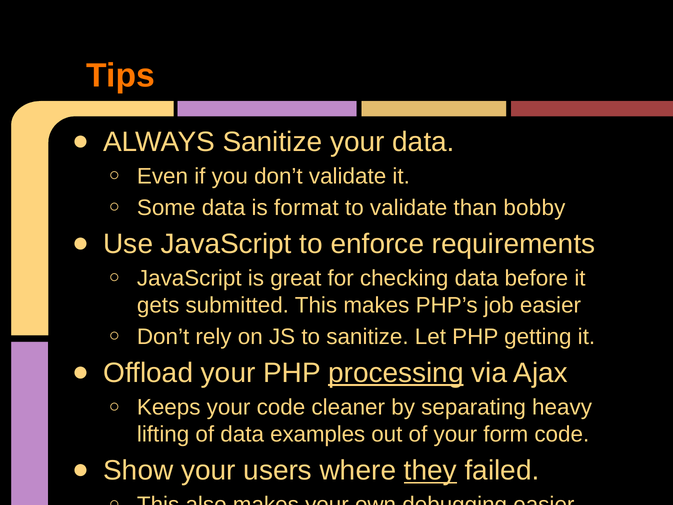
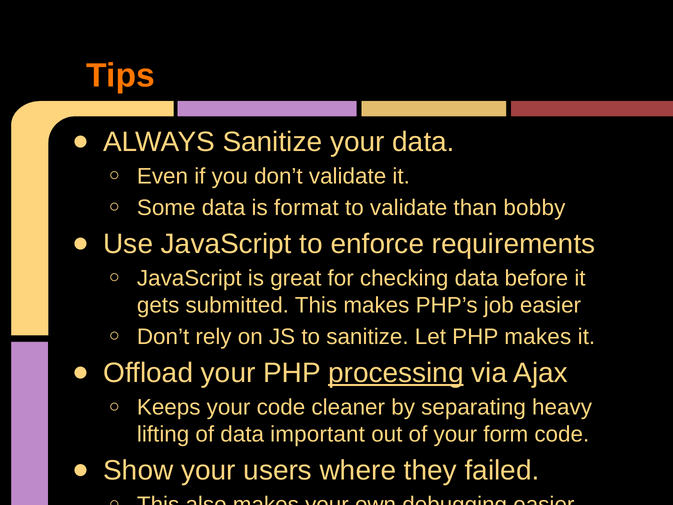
PHP getting: getting -> makes (538, 337)
examples: examples -> important (318, 434)
they underline: present -> none (430, 470)
